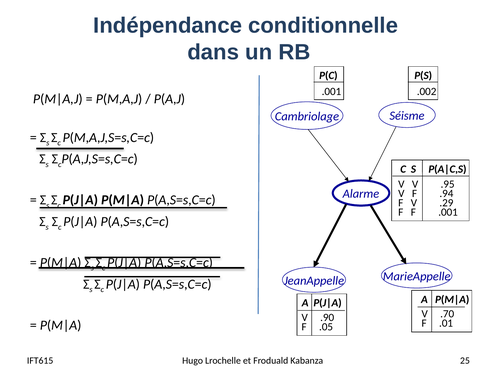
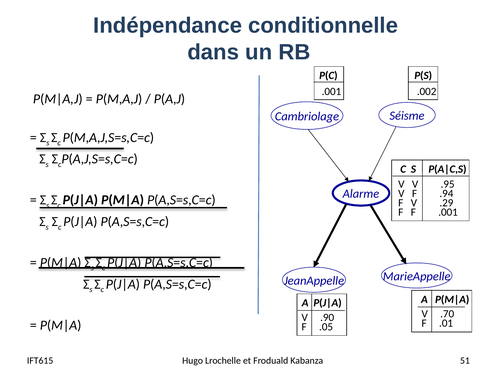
25: 25 -> 51 (465, 361)
